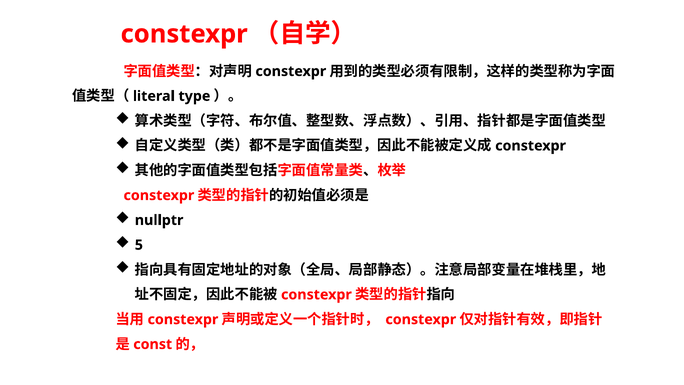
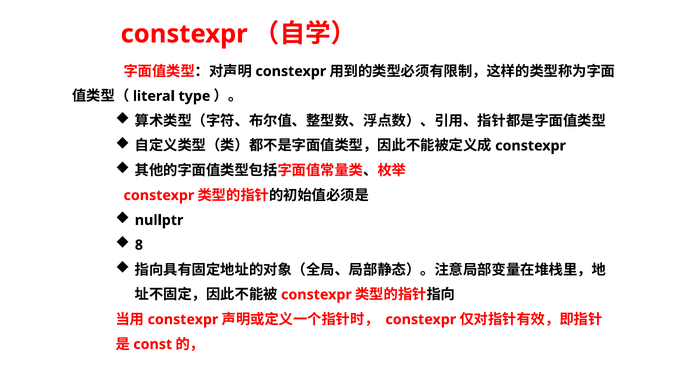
5: 5 -> 8 (139, 245)
